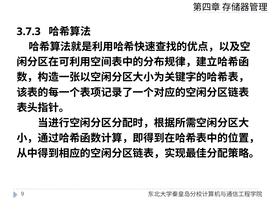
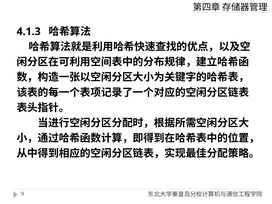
3.7.3: 3.7.3 -> 4.1.3 (29, 32)
